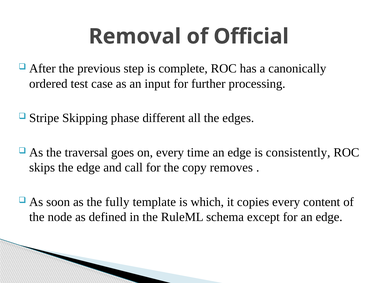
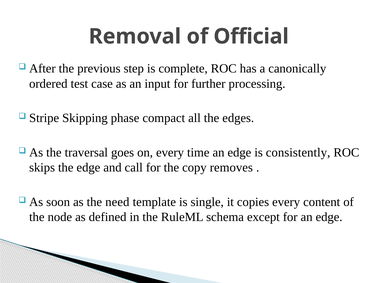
different: different -> compact (164, 118)
fully: fully -> need (117, 202)
which: which -> single (207, 202)
